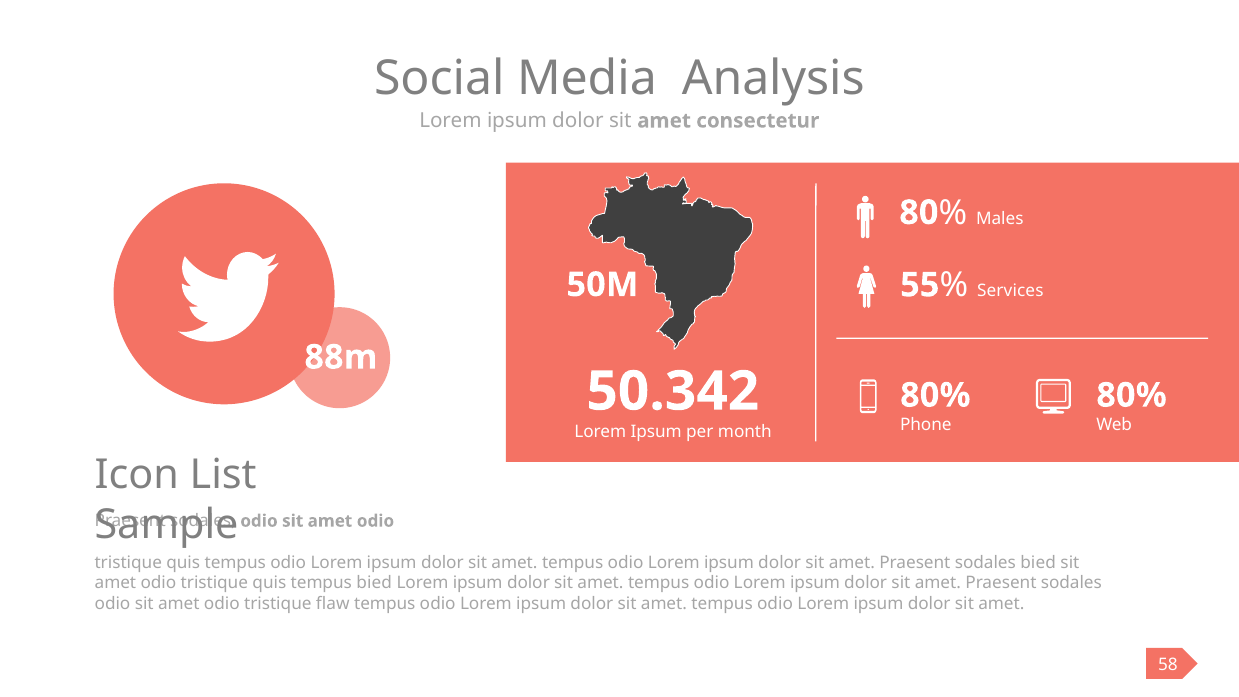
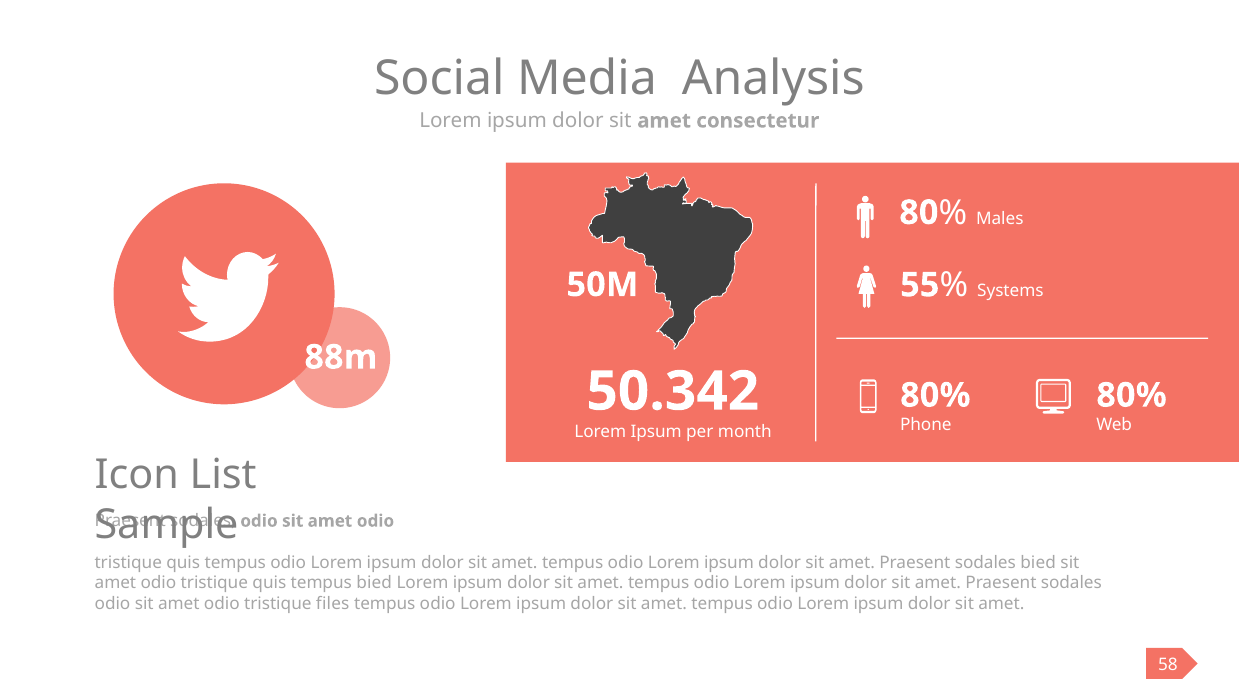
Services: Services -> Systems (1010, 291)
flaw: flaw -> files (333, 604)
